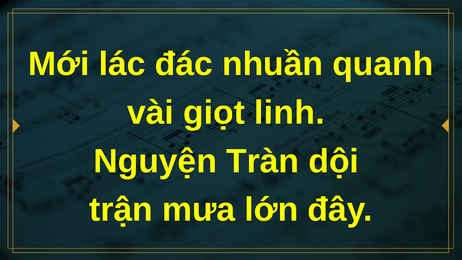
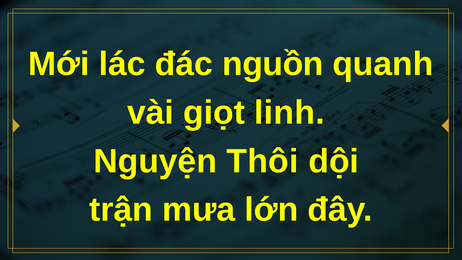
nhuần: nhuần -> nguồn (273, 64)
Tràn: Tràn -> Thôi (263, 161)
